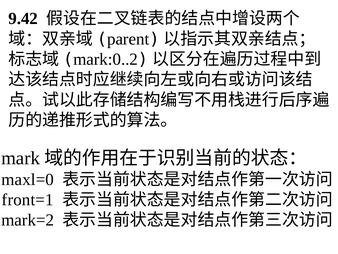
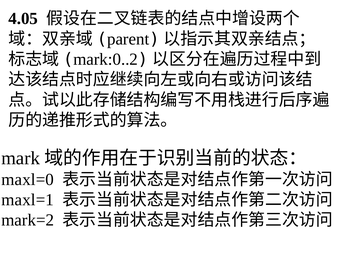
9.42: 9.42 -> 4.05 (23, 19)
front=1: front=1 -> maxl=1 (28, 199)
